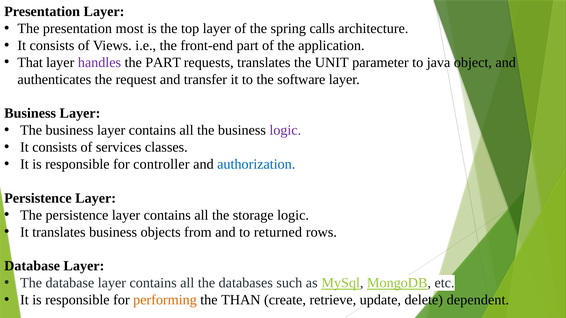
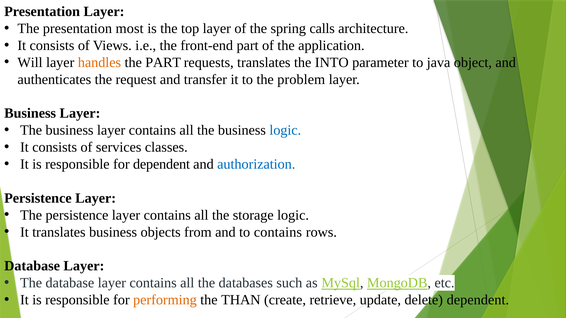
That: That -> Will (30, 62)
handles colour: purple -> orange (99, 62)
UNIT: UNIT -> INTO (332, 62)
software: software -> problem (301, 79)
logic colour: purple -> blue (285, 130)
for controller: controller -> dependent (162, 164)
to returned: returned -> contains (278, 232)
